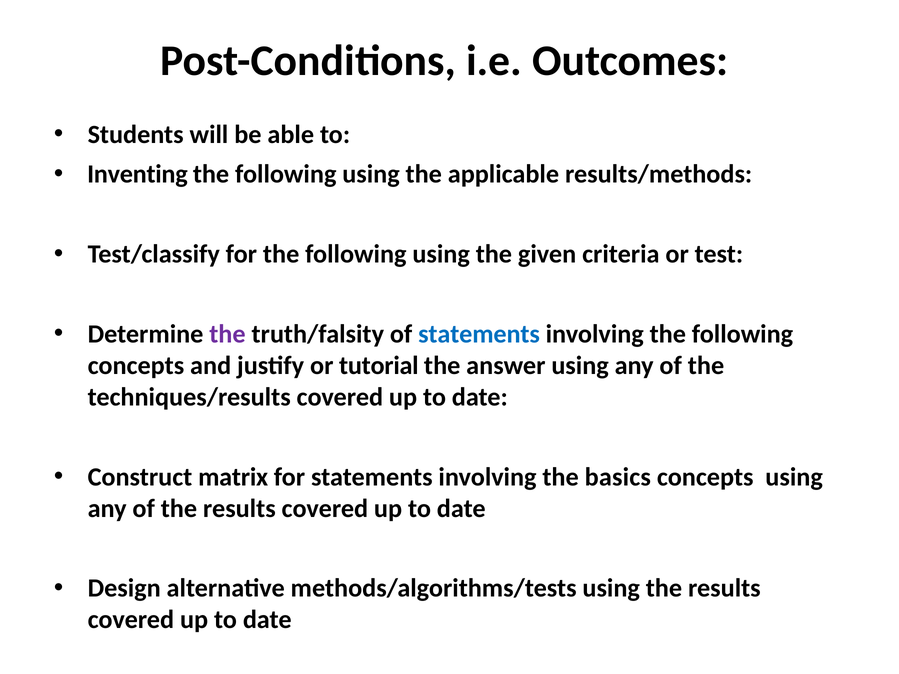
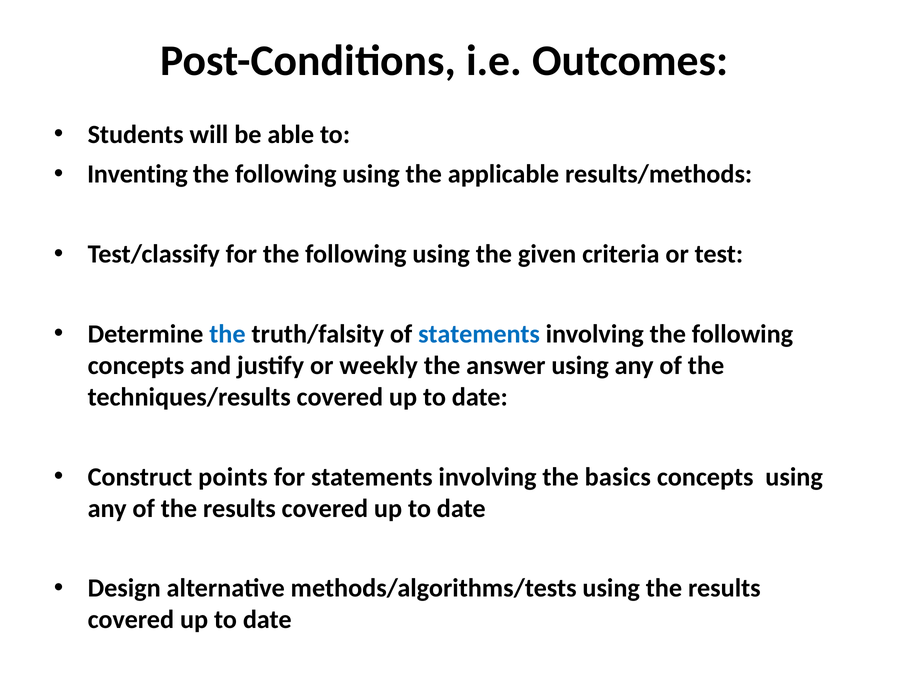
the colour: purple -> blue (227, 334)
tutorial: tutorial -> weekly (379, 366)
matrix: matrix -> points (233, 477)
